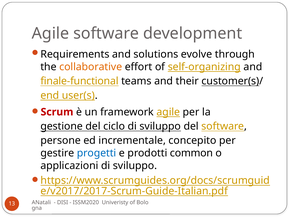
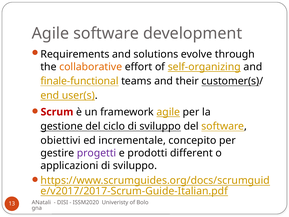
persone: persone -> obiettivi (61, 140)
progetti colour: blue -> purple (97, 153)
common: common -> different (191, 153)
